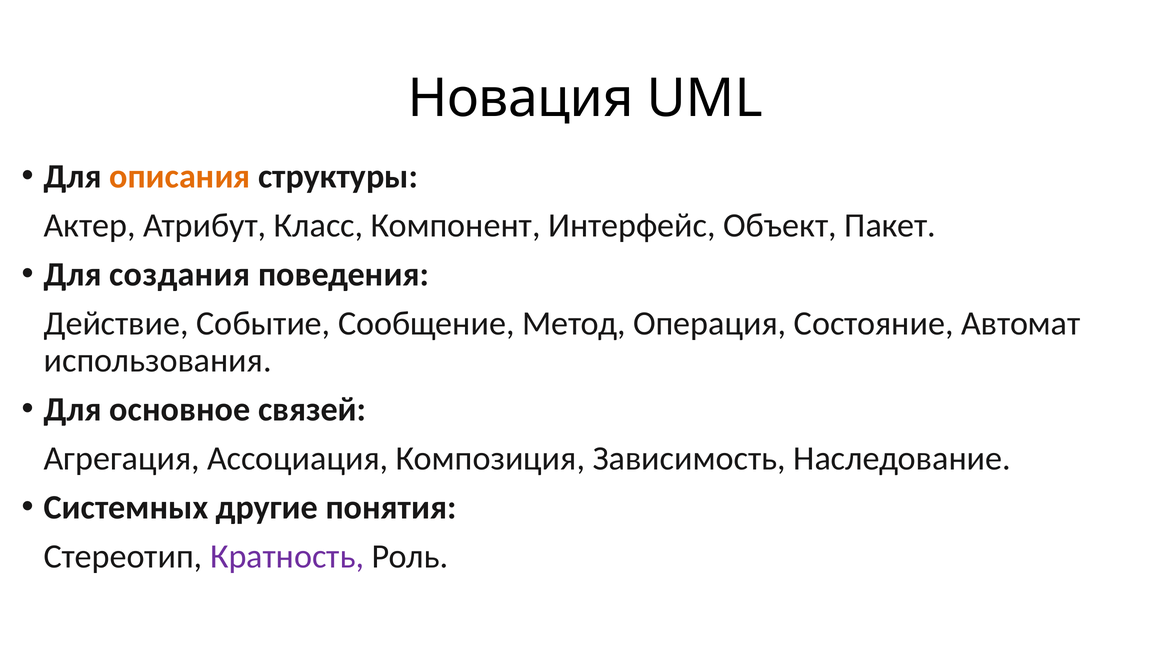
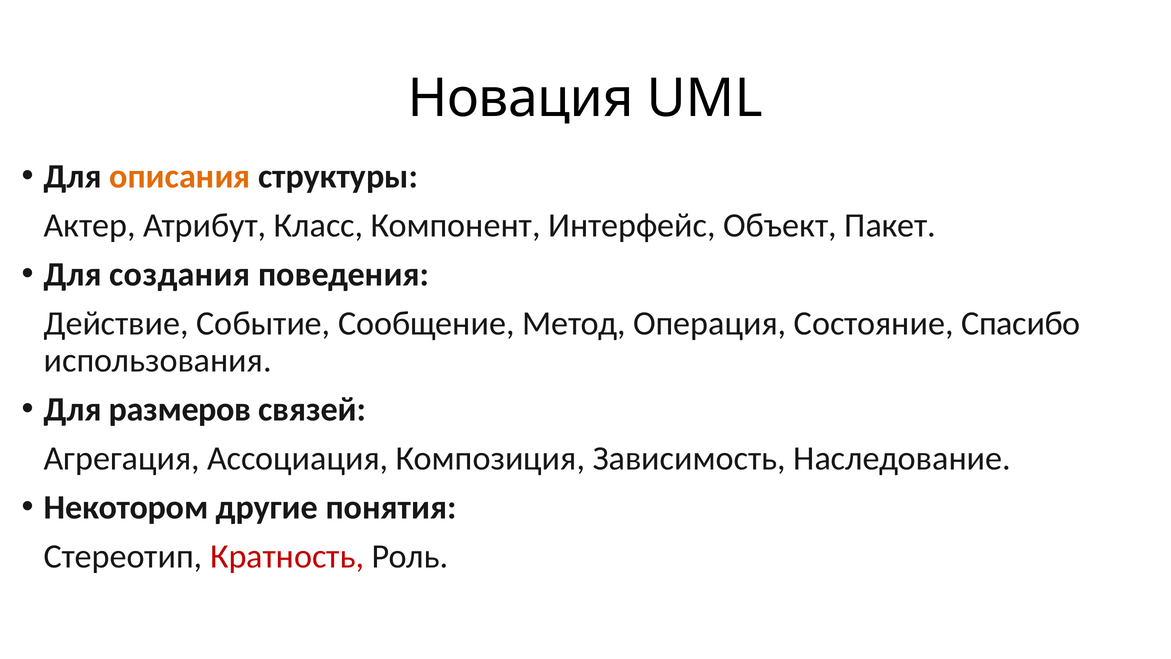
Автомат: Автомат -> Спасибо (1021, 323)
основное: основное -> размеров (180, 409)
Системных: Системных -> Некотором (126, 507)
Кратность colour: purple -> red (287, 556)
